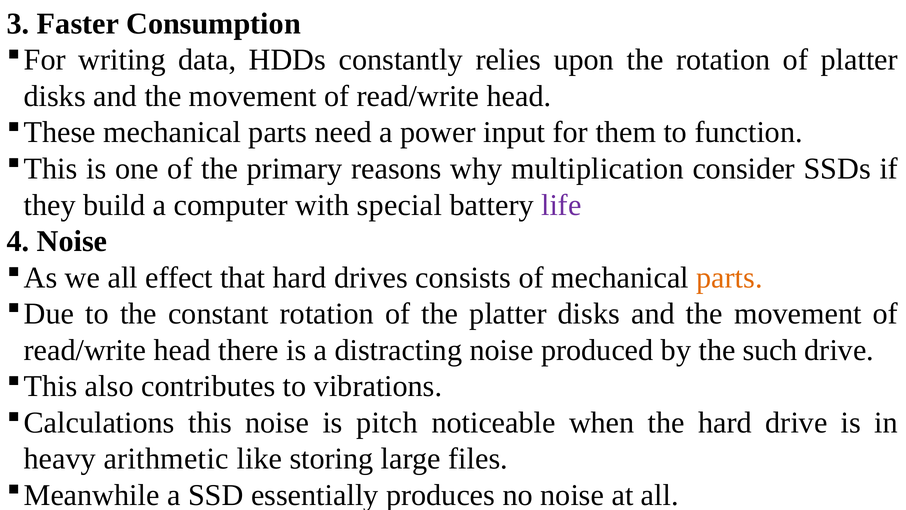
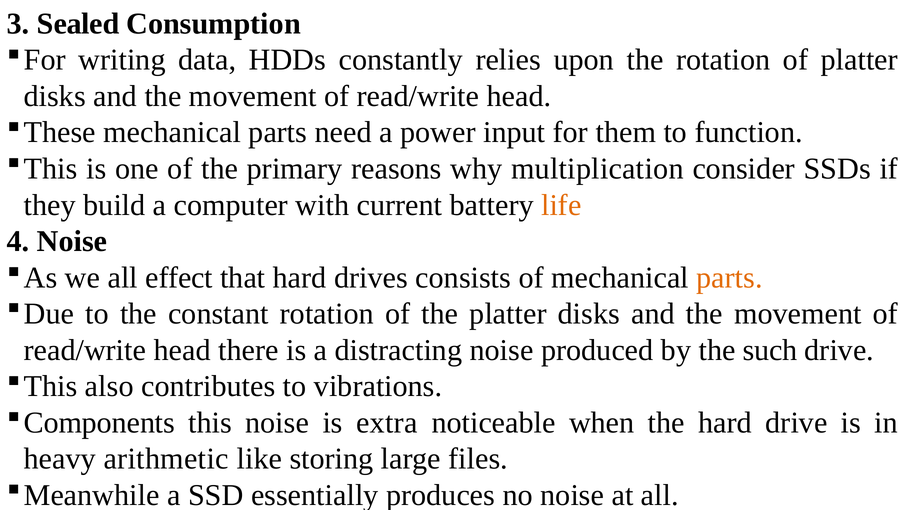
Faster: Faster -> Sealed (78, 24)
special: special -> current (399, 205)
life colour: purple -> orange (561, 205)
Calculations: Calculations -> Components (99, 422)
pitch: pitch -> extra (387, 422)
